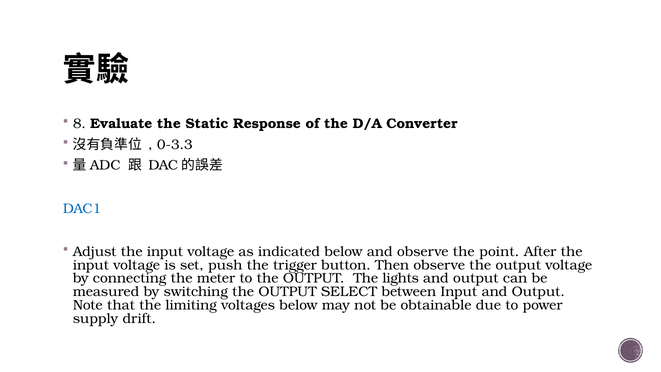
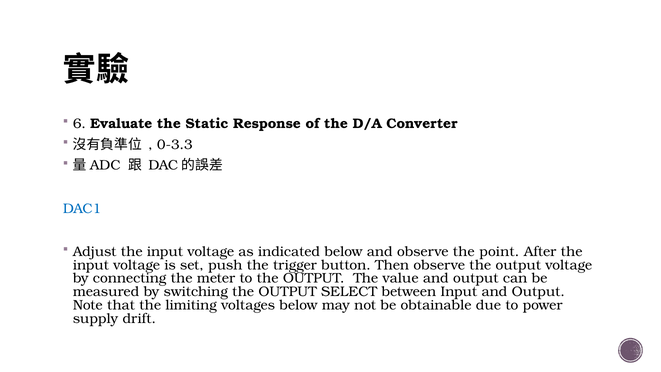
8: 8 -> 6 (79, 124)
lights: lights -> value (401, 278)
